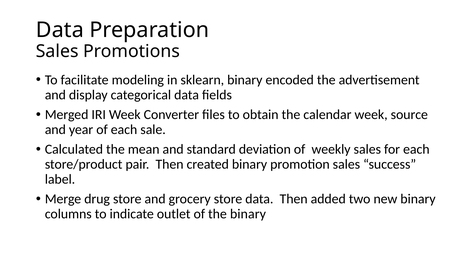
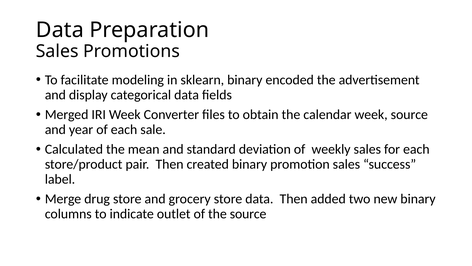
the binary: binary -> source (248, 214)
